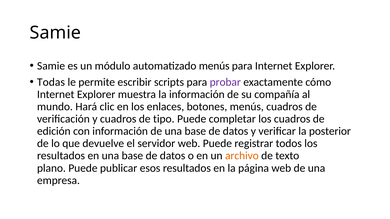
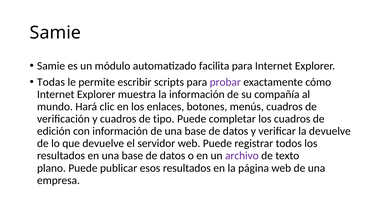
automatizado menús: menús -> facilita (214, 66)
la posterior: posterior -> devuelve (330, 131)
archivo colour: orange -> purple (242, 156)
